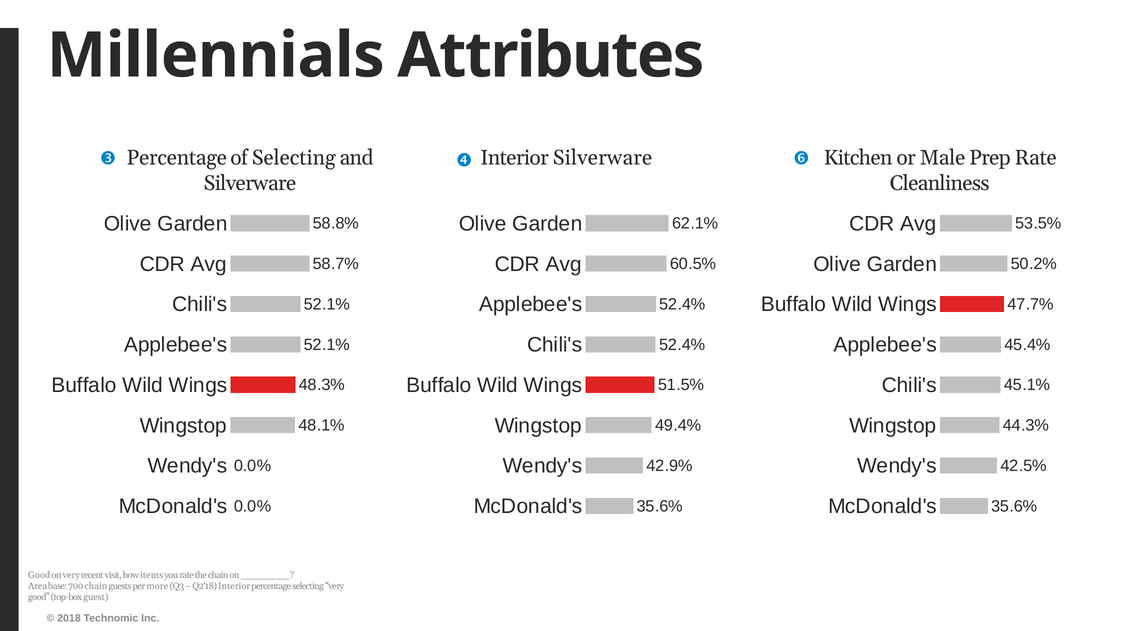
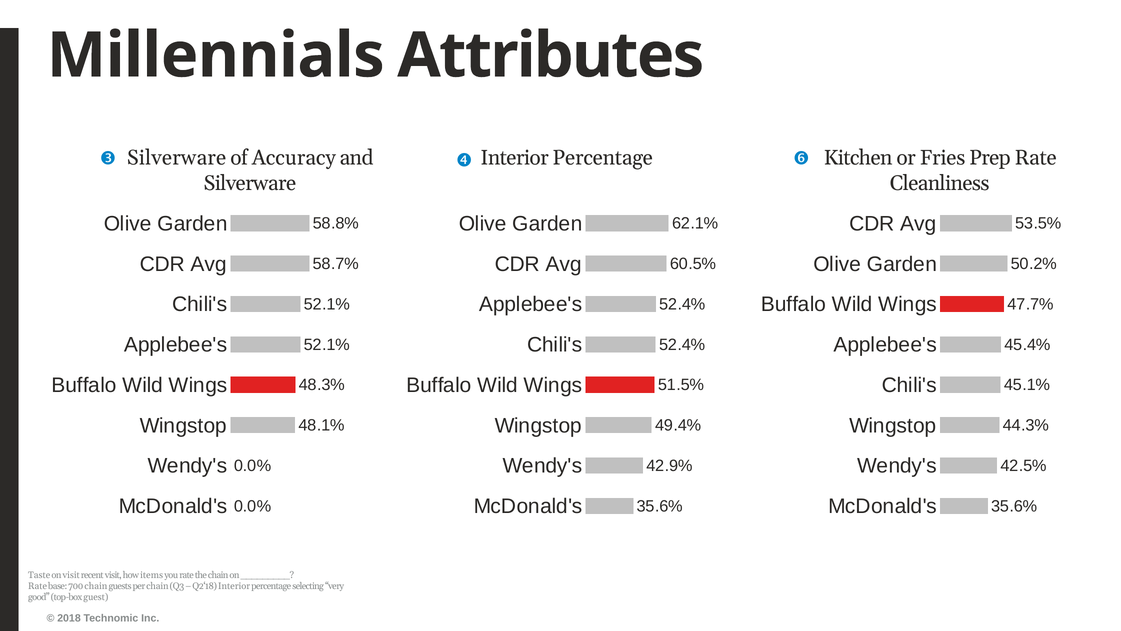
Percentage: Percentage -> Silverware (177, 158)
of Selecting: Selecting -> Accuracy (294, 158)
Silverware: Silverware -> Percentage (603, 158)
Male: Male -> Fries (943, 158)
Good: Good -> Taste (39, 575)
on very: very -> visit (71, 575)
Area: Area -> Rate (38, 586)
per more: more -> chain (157, 586)
